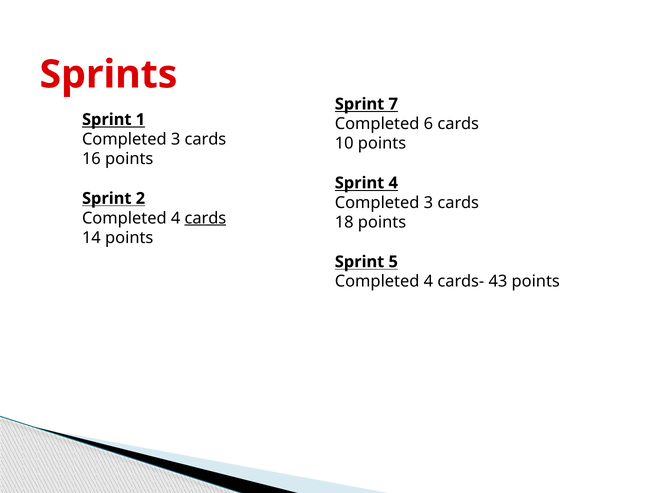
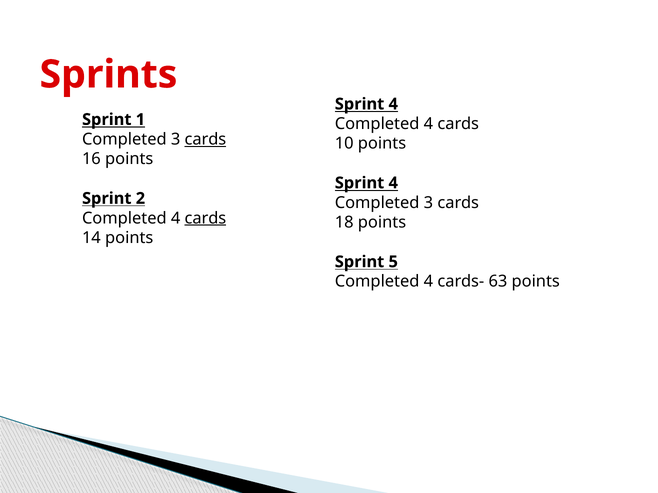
7: 7 -> 4 (393, 104)
6: 6 -> 4 (428, 124)
cards underline: none -> present (205, 139)
43: 43 -> 63 (498, 282)
